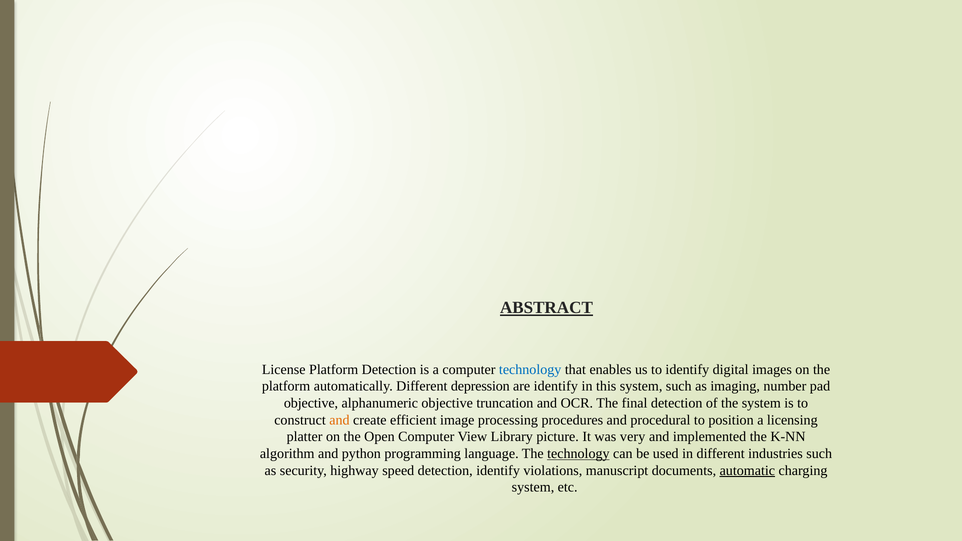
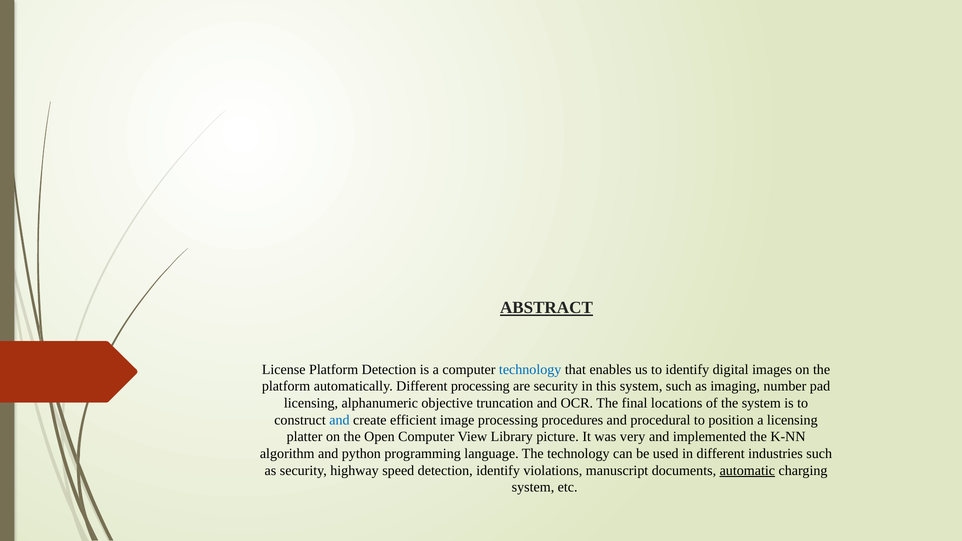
Different depression: depression -> processing (480, 386)
are identify: identify -> security (556, 386)
objective: objective -> licensing (311, 403)
final detection: detection -> locations (677, 403)
and colour: orange -> blue (339, 420)
technology underline: present -> none (578, 454)
